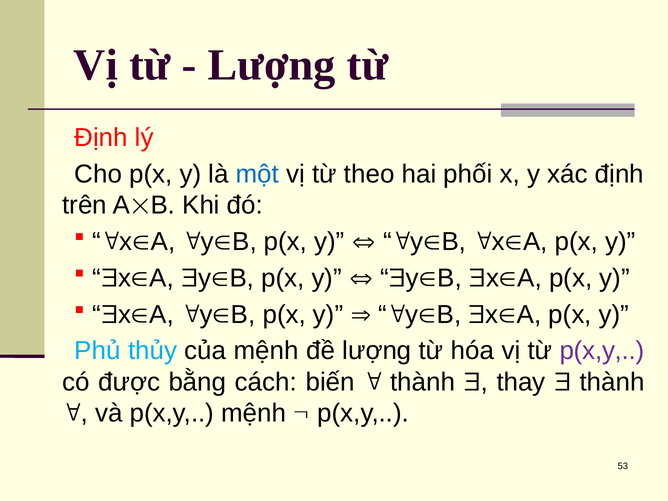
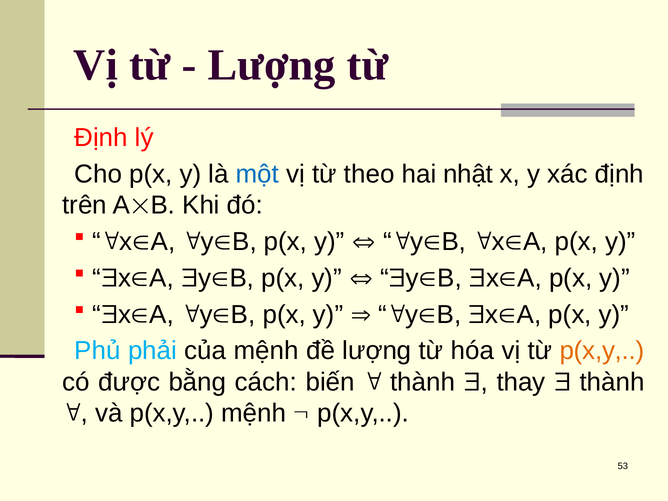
phối: phối -> nhật (468, 174)
thủy: thủy -> phải (153, 351)
p(x,y colour: purple -> orange (602, 351)
